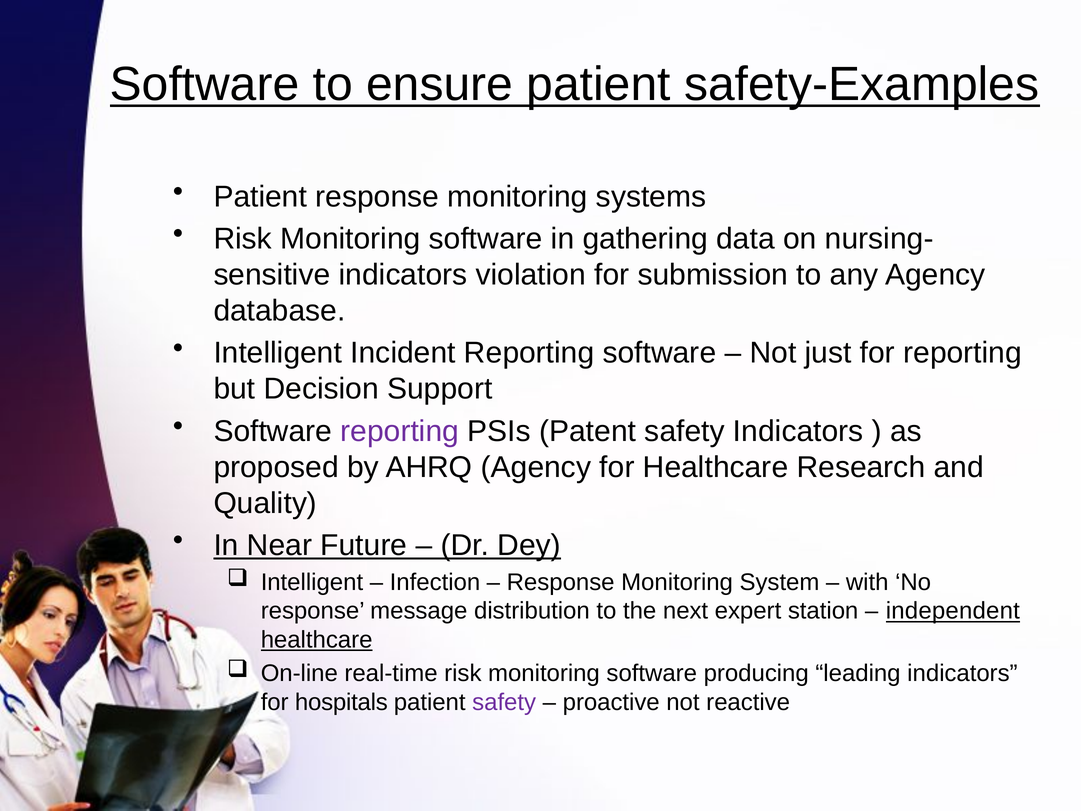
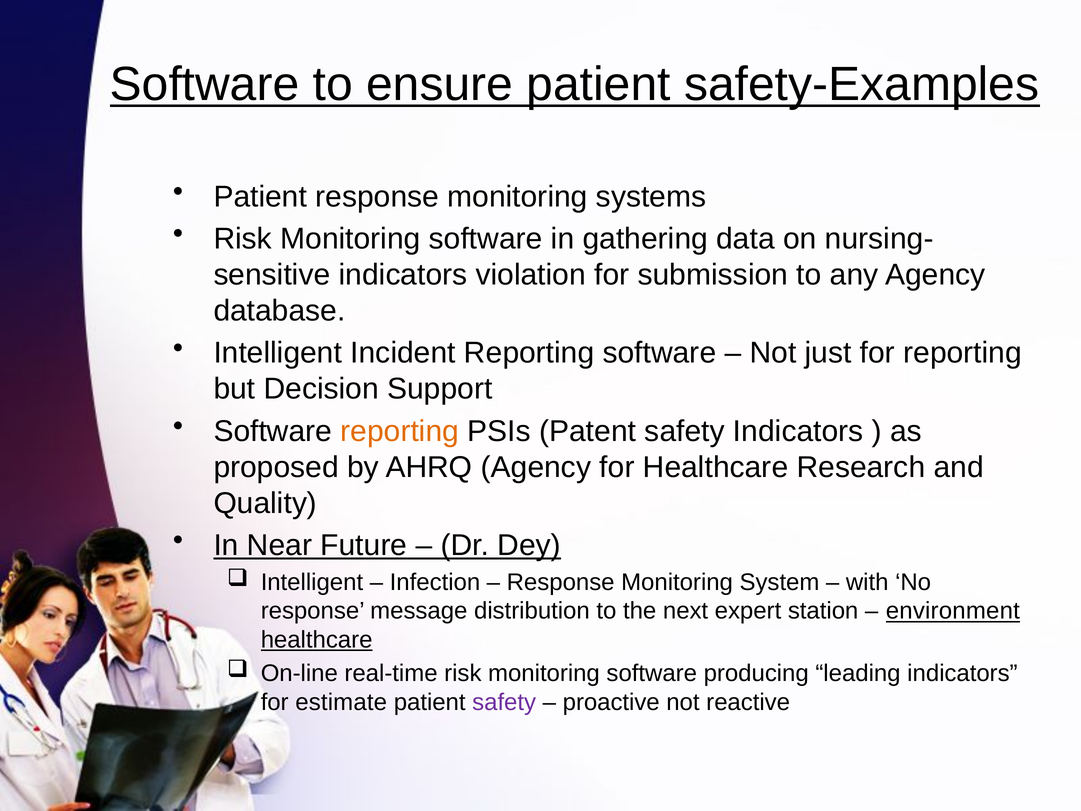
reporting colour: purple -> orange (400, 431)
independent: independent -> environment (953, 611)
hospitals: hospitals -> estimate (341, 702)
